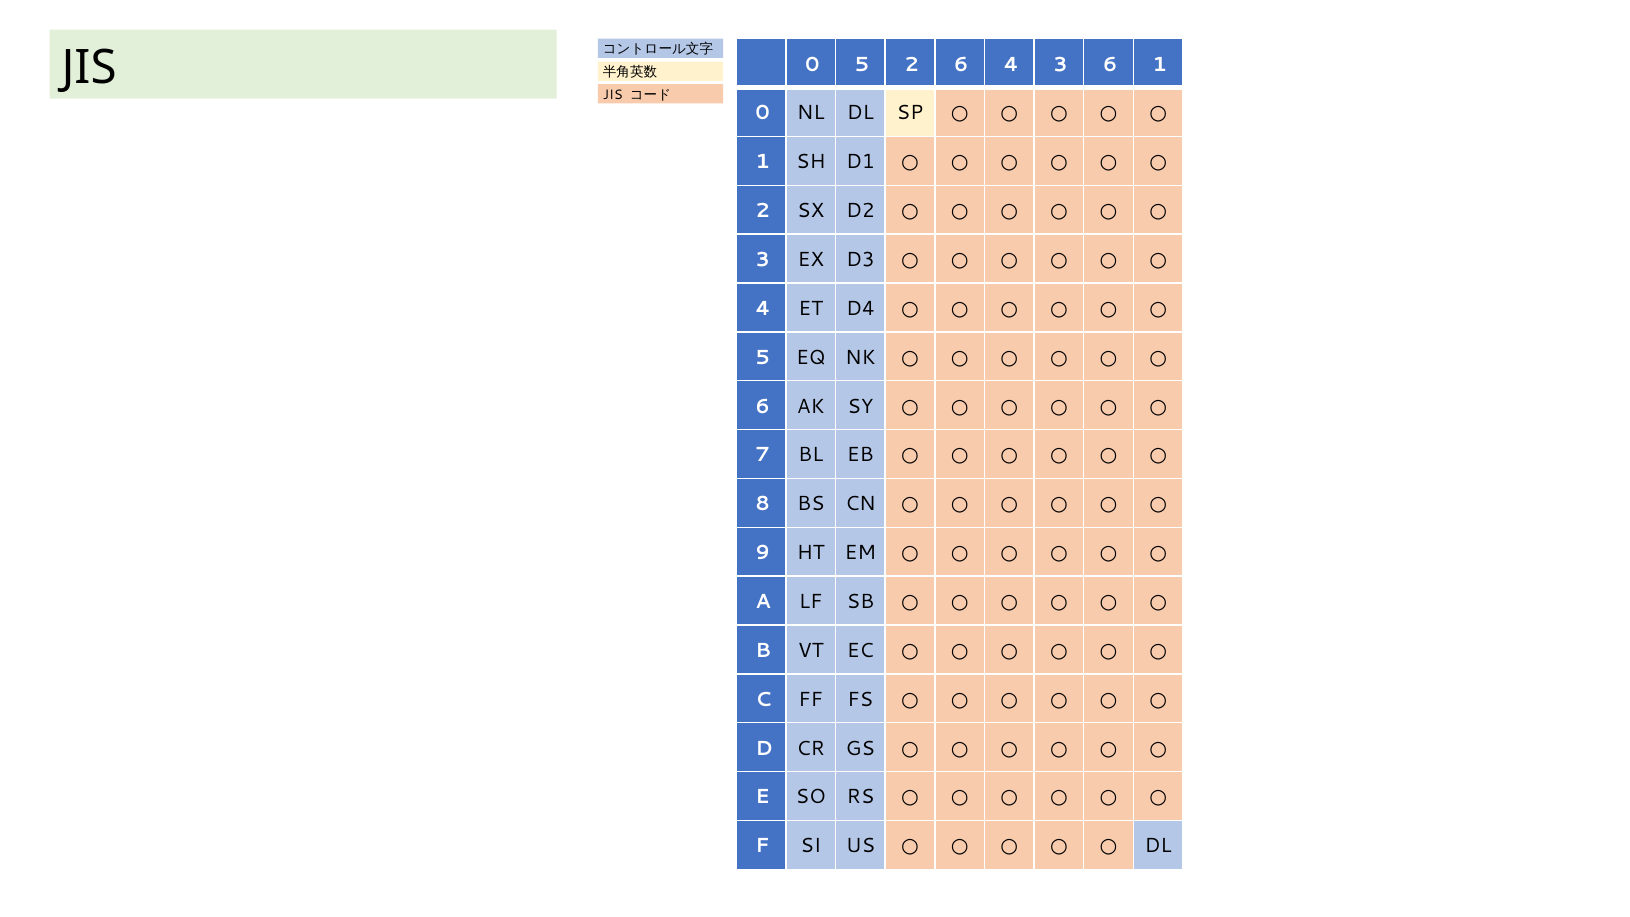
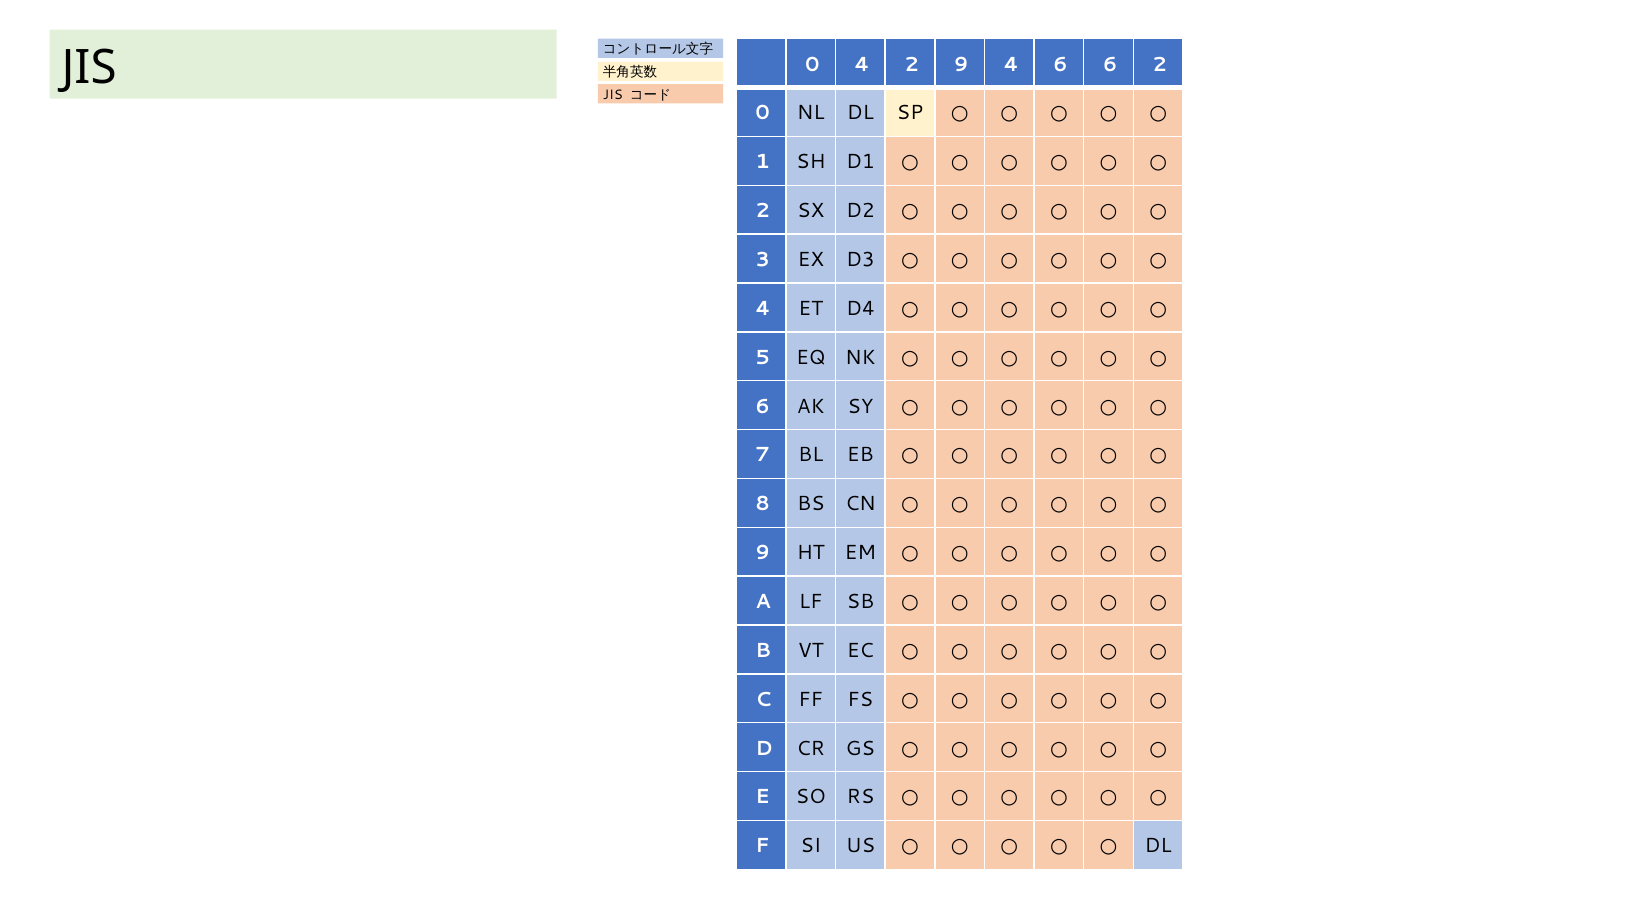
0 5: 5 -> 4 (862, 64)
2 6: 6 -> 9 (961, 64)
4 3: 3 -> 6 (1060, 64)
6 1: 1 -> 2 (1160, 64)
